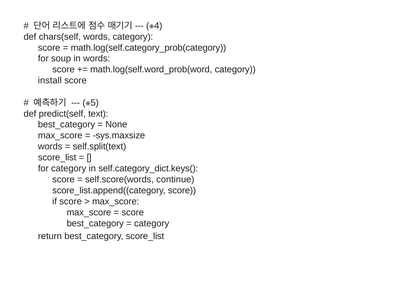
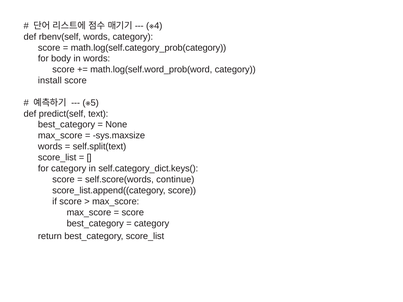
chars(self: chars(self -> rbenv(self (60, 37)
soup: soup -> body (61, 59)
